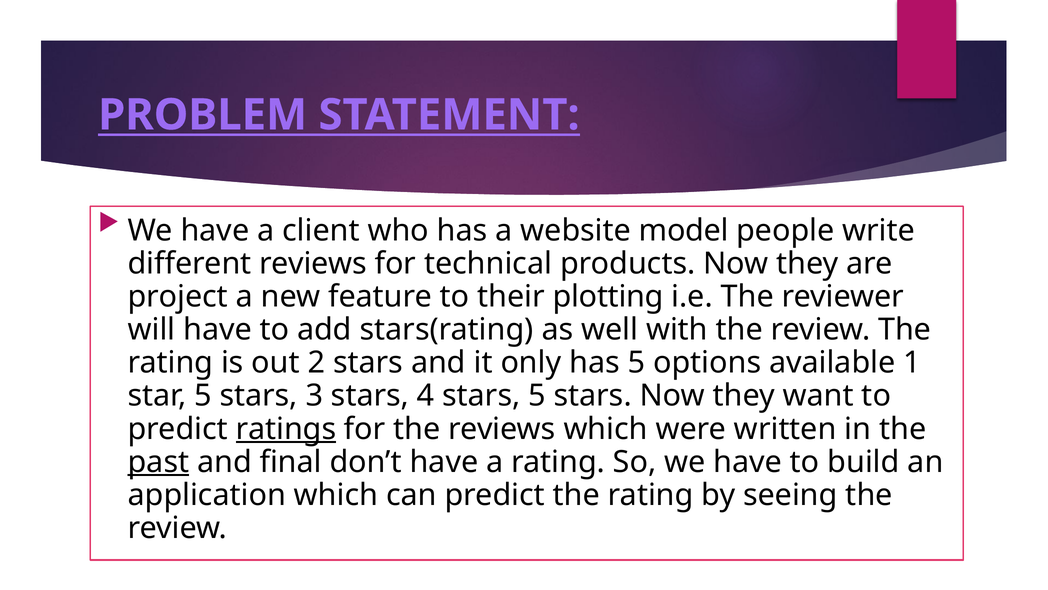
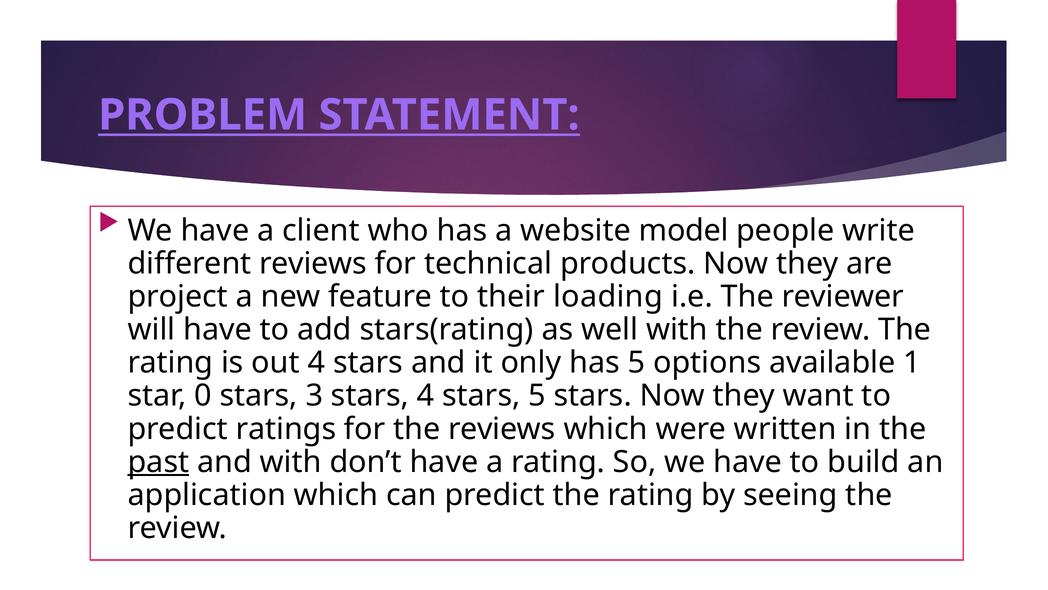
plotting: plotting -> loading (608, 296)
out 2: 2 -> 4 (317, 363)
star 5: 5 -> 0 (203, 396)
ratings underline: present -> none (286, 429)
and final: final -> with (291, 462)
